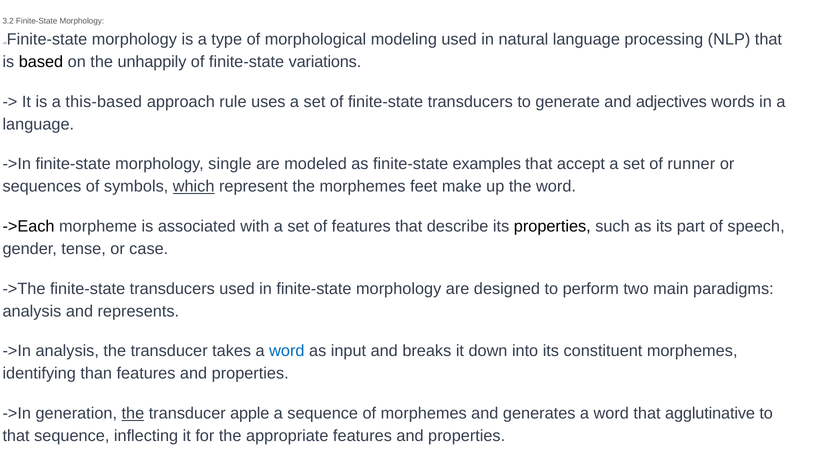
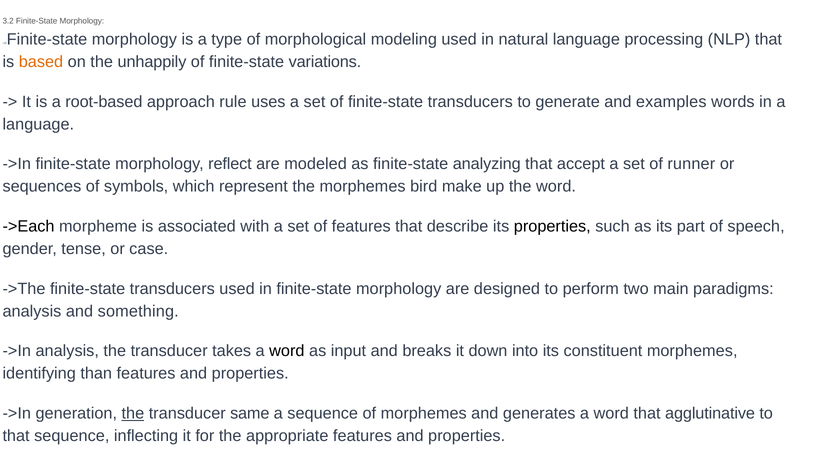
based colour: black -> orange (41, 62)
this-based: this-based -> root-based (104, 102)
adjectives: adjectives -> examples (671, 102)
single: single -> reflect (230, 164)
examples: examples -> analyzing (487, 164)
which underline: present -> none (194, 186)
feet: feet -> bird (424, 186)
represents: represents -> something (138, 311)
word colour: blue -> black (287, 351)
apple: apple -> same (250, 413)
